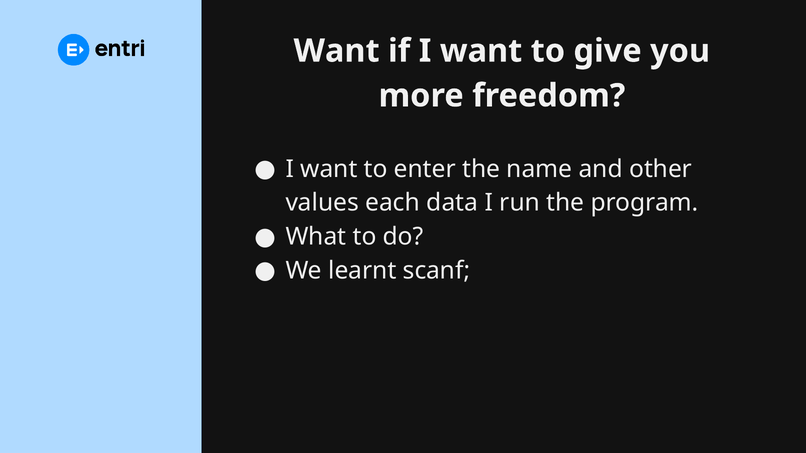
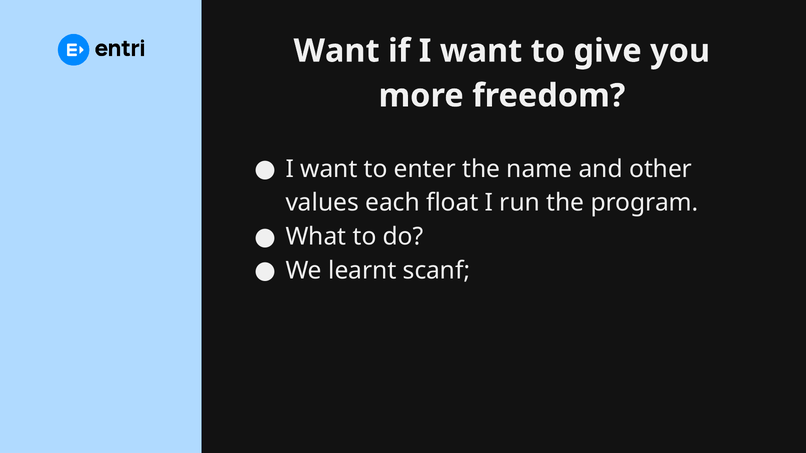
data: data -> float (452, 203)
